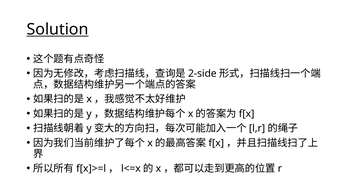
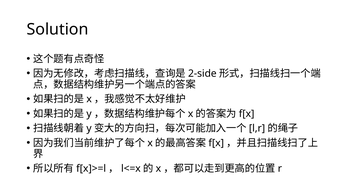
Solution underline: present -> none (58, 29)
